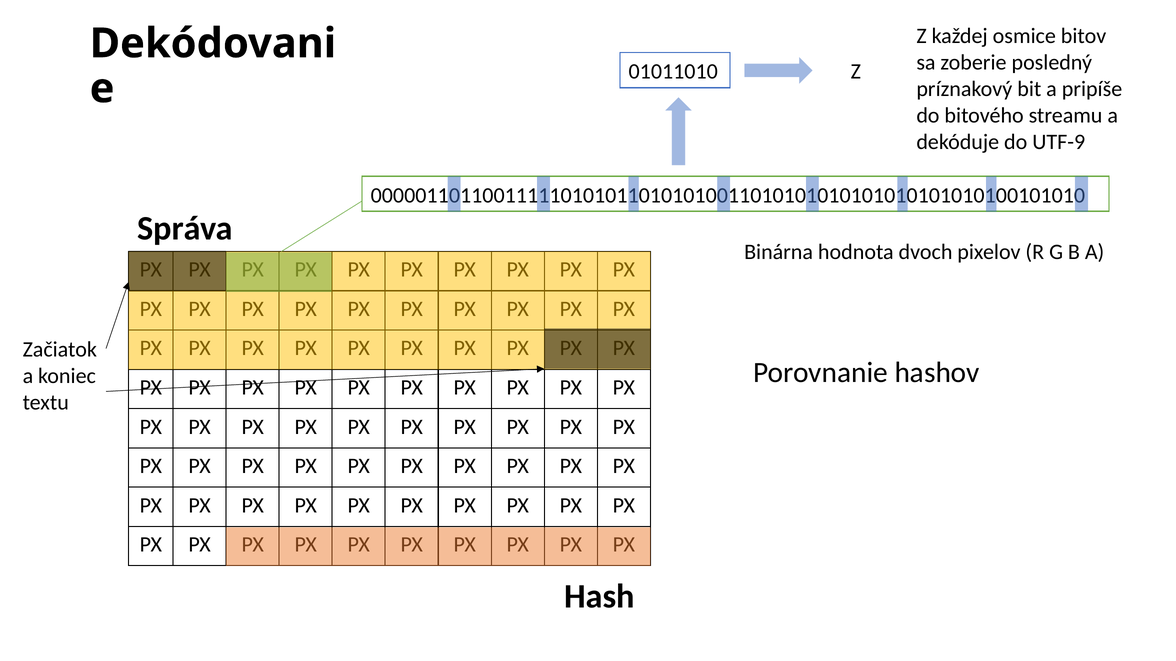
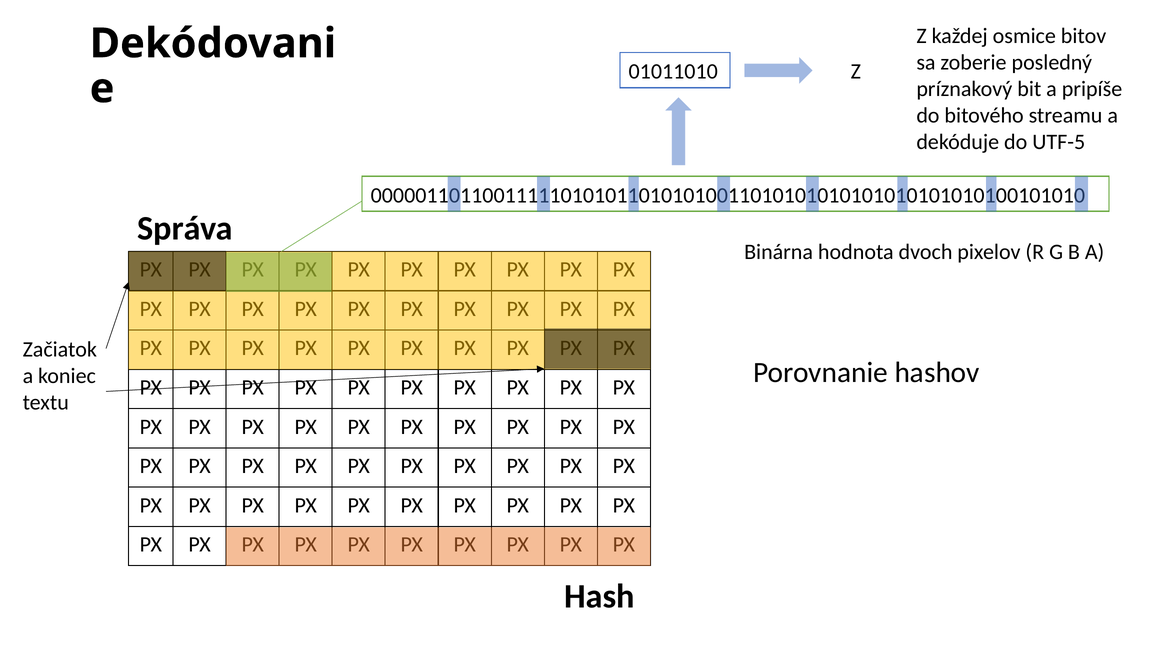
UTF-9: UTF-9 -> UTF-5 (1059, 142)
